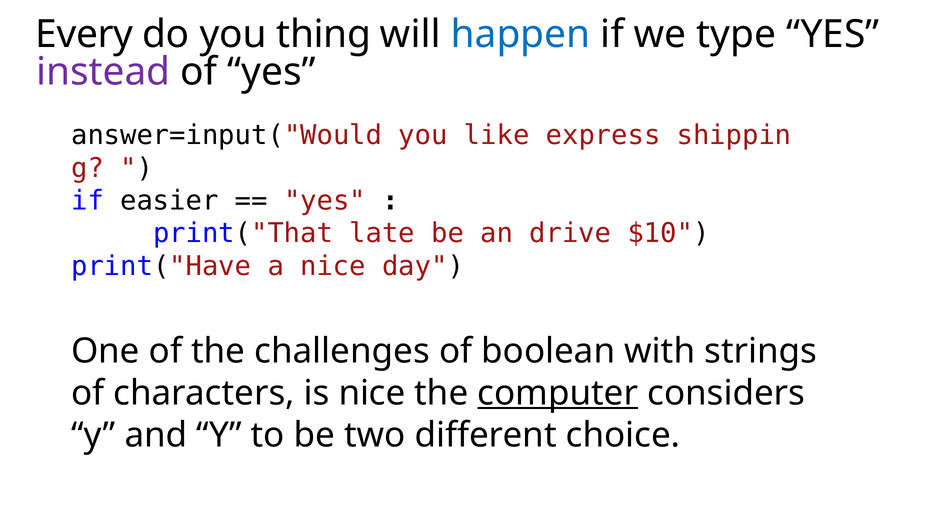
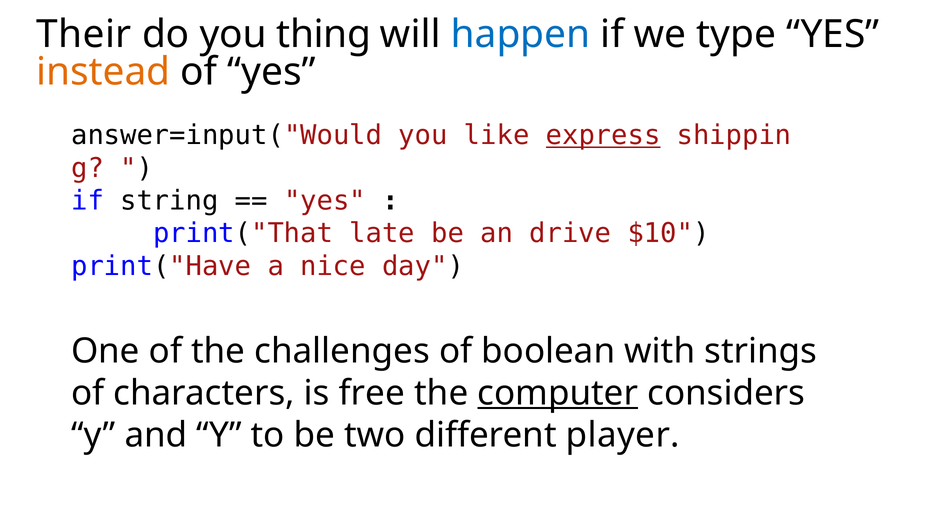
Every: Every -> Their (84, 35)
instead colour: purple -> orange (103, 72)
express underline: none -> present (603, 136)
easier: easier -> string (169, 201)
is nice: nice -> free (372, 393)
choice: choice -> player (623, 435)
